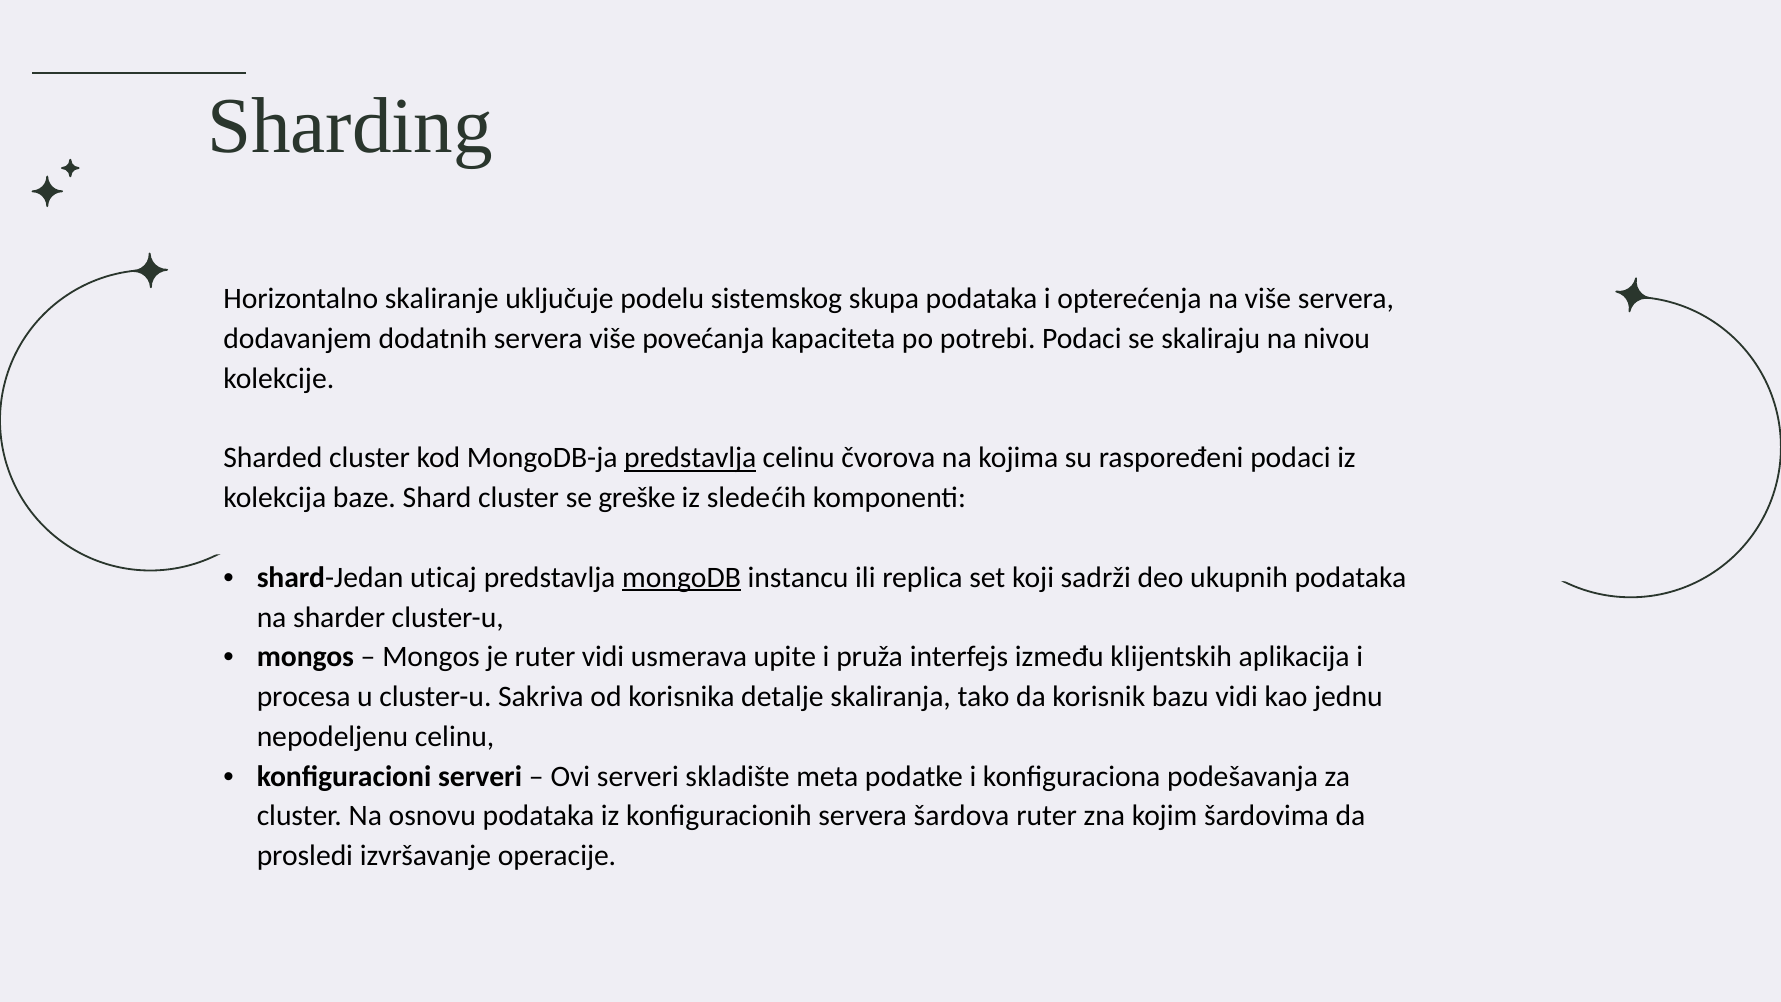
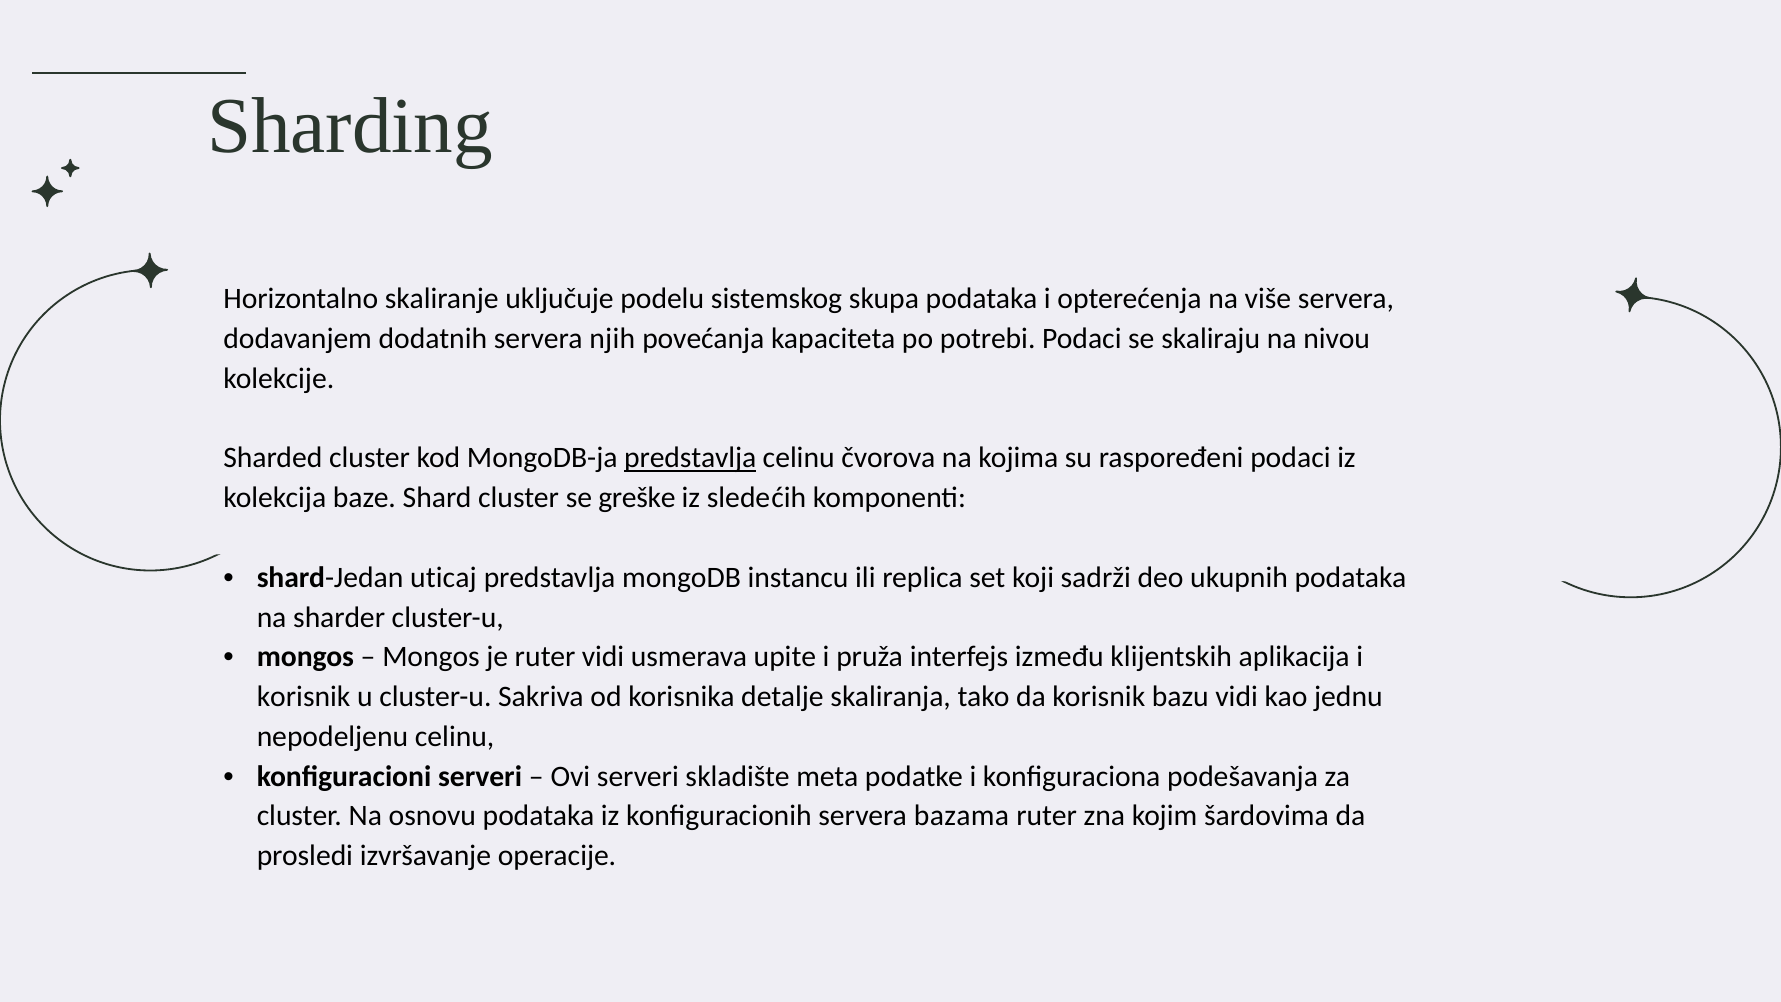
servera više: više -> njih (612, 339)
mongoDB underline: present -> none (682, 577)
procesa: procesa -> korisnik (304, 697)
šardova: šardova -> bazama (961, 816)
